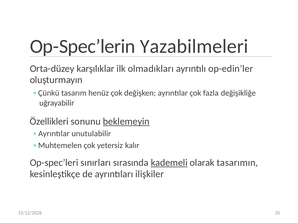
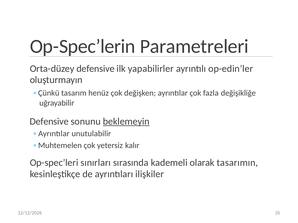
Yazabilmeleri: Yazabilmeleri -> Parametreleri (194, 47)
Orta-düzey karşılıklar: karşılıklar -> defensive (96, 69)
olmadıkları: olmadıkları -> yapabilirler (151, 69)
Özellikleri: Özellikleri -> Defensive (49, 122)
kademeli underline: present -> none (169, 163)
